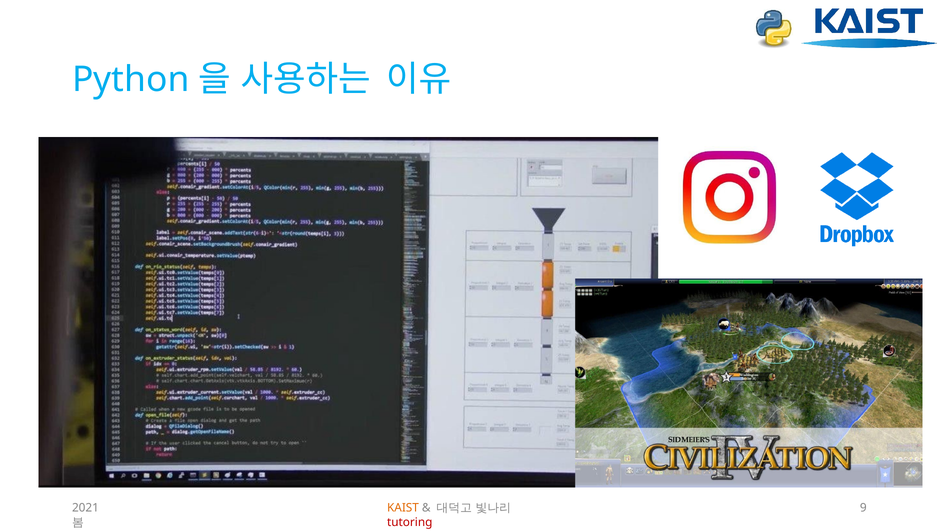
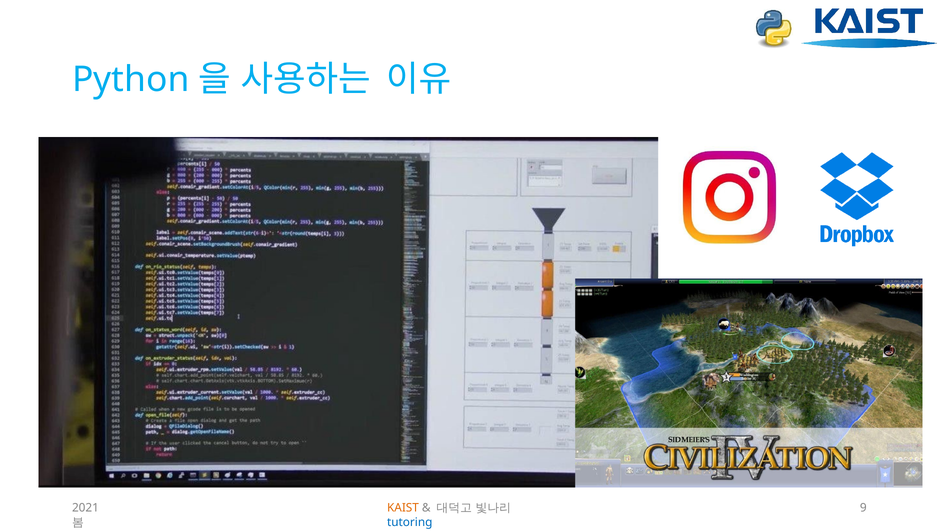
tutoring colour: red -> blue (410, 522)
